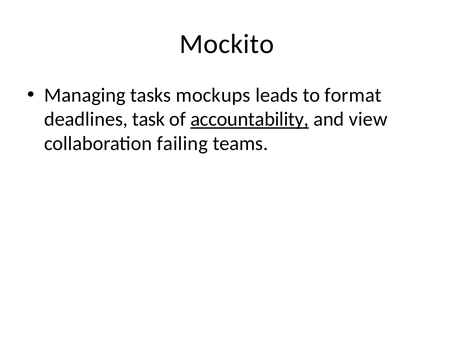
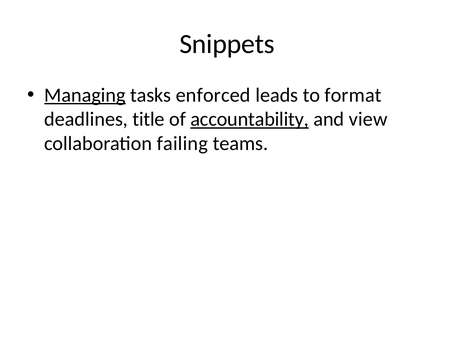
Mockito: Mockito -> Snippets (227, 44)
Managing underline: none -> present (85, 95)
mockups: mockups -> enforced (213, 95)
task: task -> title (149, 119)
